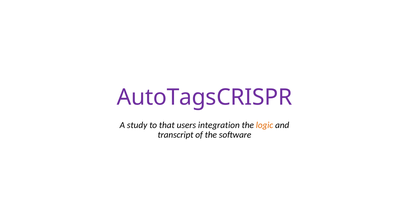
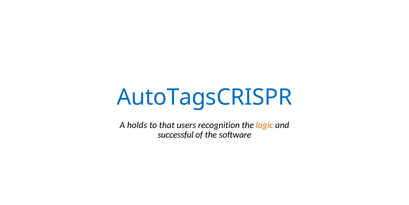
AutoTagsCRISPR colour: purple -> blue (205, 97)
study: study -> holds (137, 125)
integration: integration -> recognition (219, 125)
transcript: transcript -> successful (176, 135)
